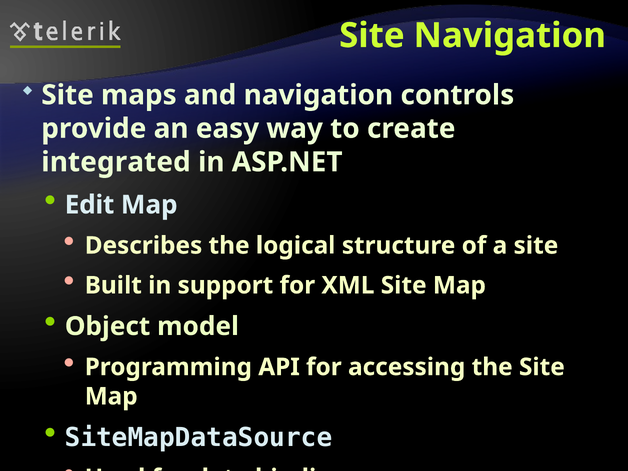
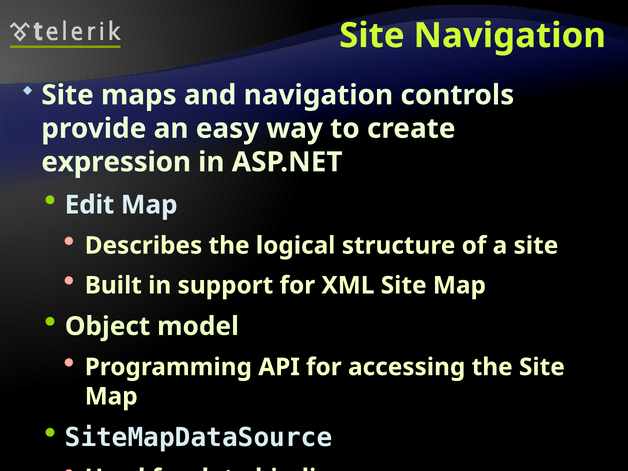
integrated: integrated -> expression (116, 162)
